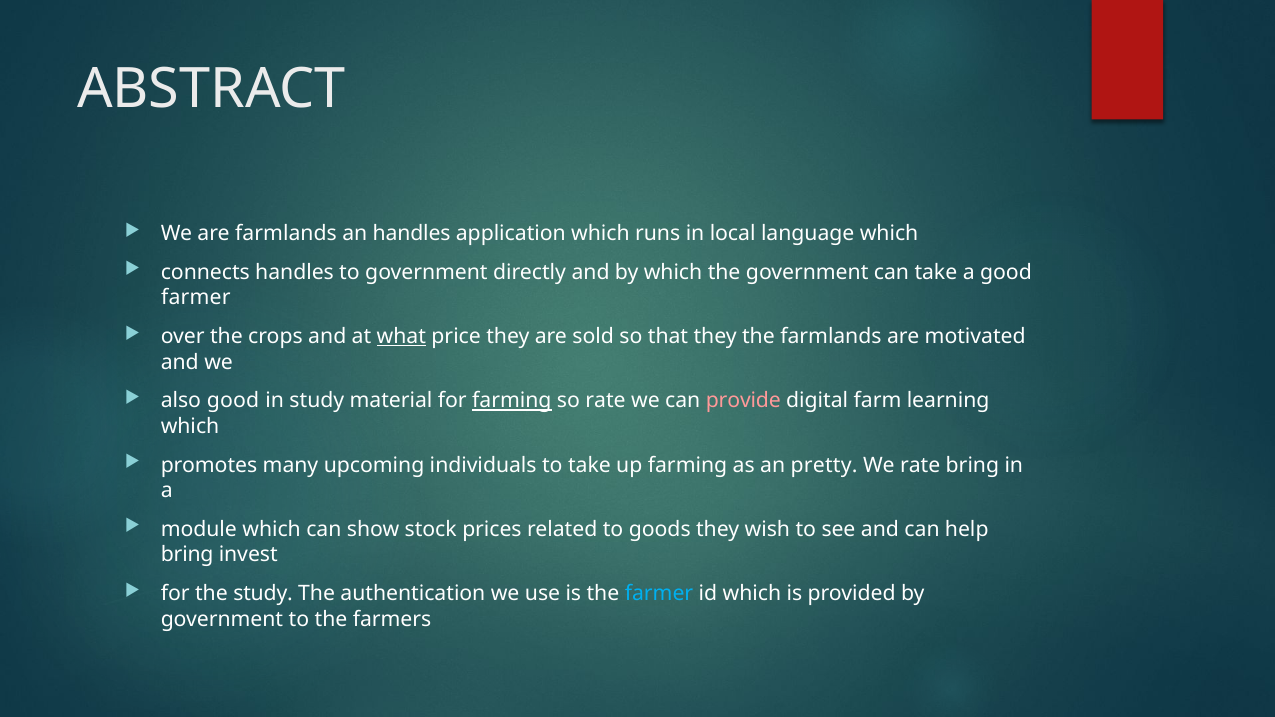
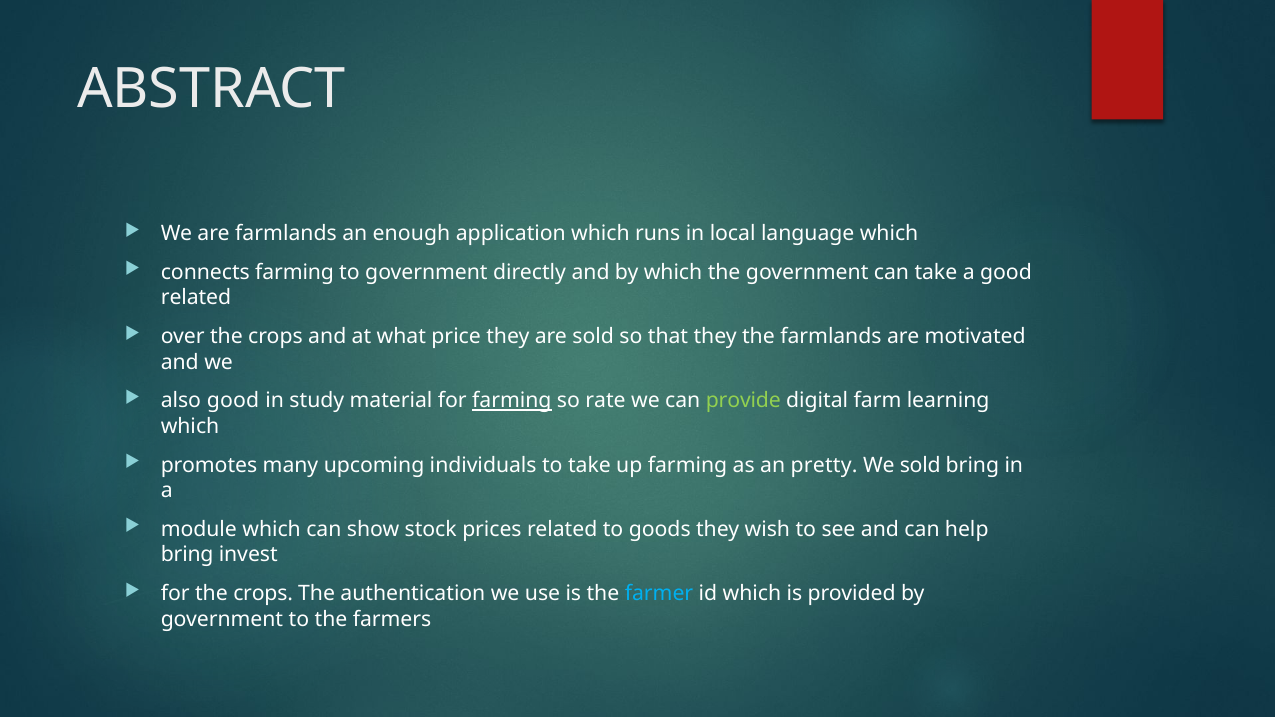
an handles: handles -> enough (411, 234)
connects handles: handles -> farming (295, 272)
farmer: farmer -> related (196, 298)
what underline: present -> none (401, 337)
provide colour: pink -> light green (743, 401)
We rate: rate -> sold (920, 465)
for the study: study -> crops (263, 594)
